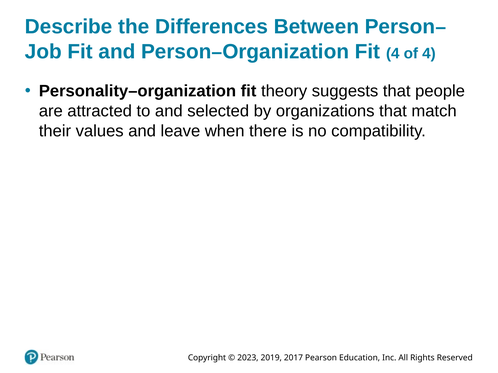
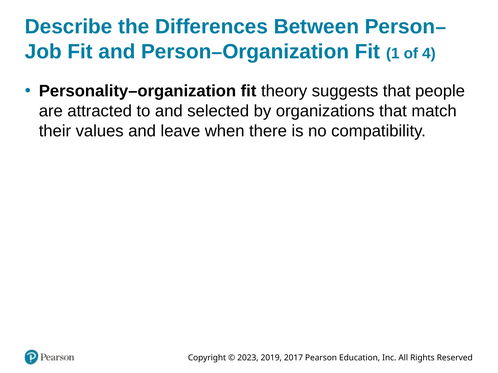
Fit 4: 4 -> 1 (393, 54)
